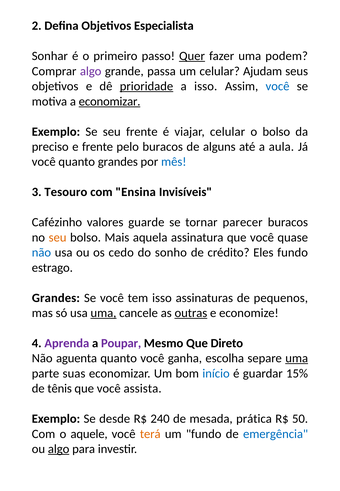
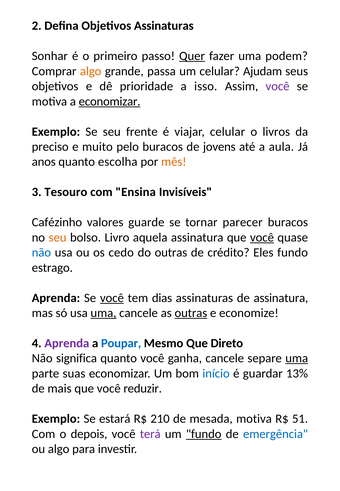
Objetivos Especialista: Especialista -> Assinaturas (164, 26)
algo colour: purple -> orange (91, 71)
prioridade underline: present -> none (146, 86)
você colour: blue -> purple (278, 86)
o bolso: bolso -> livros (276, 132)
e frente: frente -> muito (97, 147)
alguns: alguns -> jovens (219, 147)
você: você -> anos (44, 162)
quanto grandes: grandes -> escolha (118, 162)
mês colour: blue -> orange (174, 162)
Mais: Mais -> Livro (117, 237)
você underline: none -> present (262, 237)
do sonho: sonho -> outras (171, 253)
Grandes: Grandes -> Aprenda (56, 298)
você underline: none -> present (112, 298)
tem isso: isso -> dias (162, 298)
de pequenos: pequenos -> assinatura (281, 298)
Poupar colour: purple -> blue (121, 343)
aguenta: aguenta -> significa (77, 358)
ganha escolha: escolha -> cancele (225, 358)
15%: 15% -> 13% (297, 374)
tênis: tênis -> mais (60, 389)
assista: assista -> reduzir (143, 389)
desde: desde -> estará (115, 419)
240: 240 -> 210 (160, 419)
mesada prática: prática -> motiva (254, 419)
50: 50 -> 51 (300, 419)
aquele: aquele -> depois (89, 434)
terá colour: orange -> purple (150, 434)
fundo underline: none -> present (204, 434)
algo underline: present -> none (59, 449)
